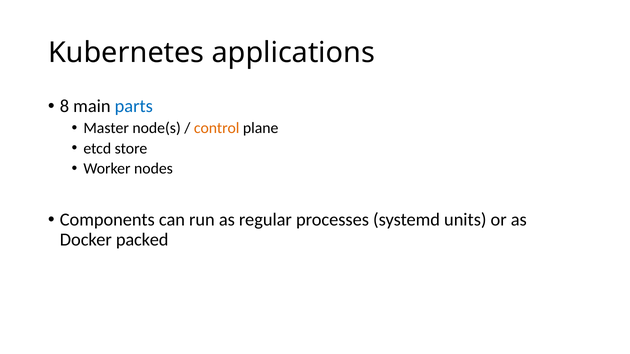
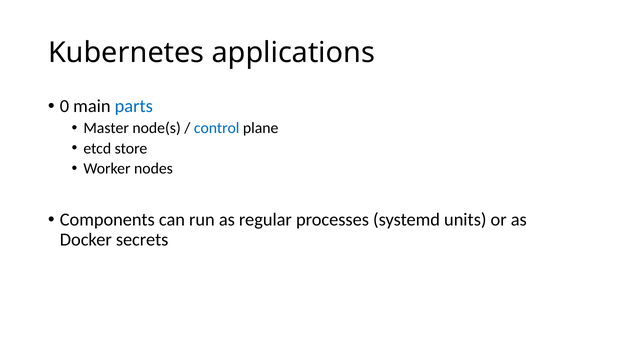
8: 8 -> 0 (64, 106)
control colour: orange -> blue (217, 128)
packed: packed -> secrets (142, 240)
